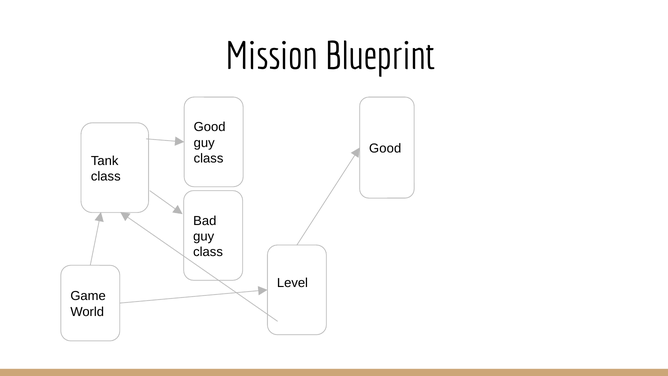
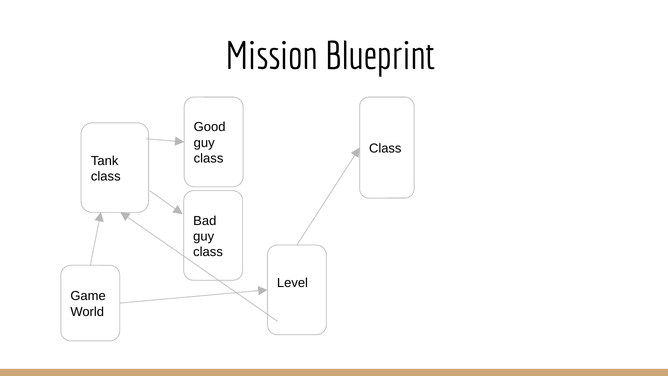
Good: Good -> Class (385, 148)
